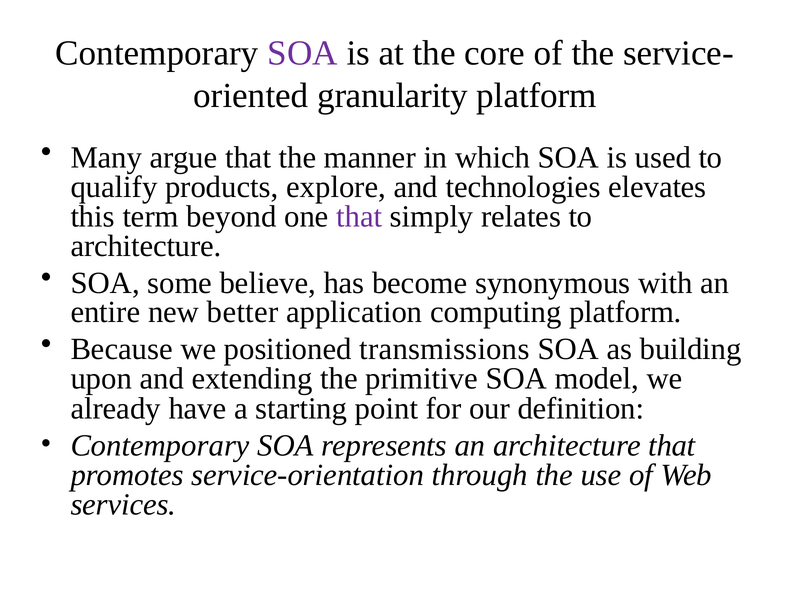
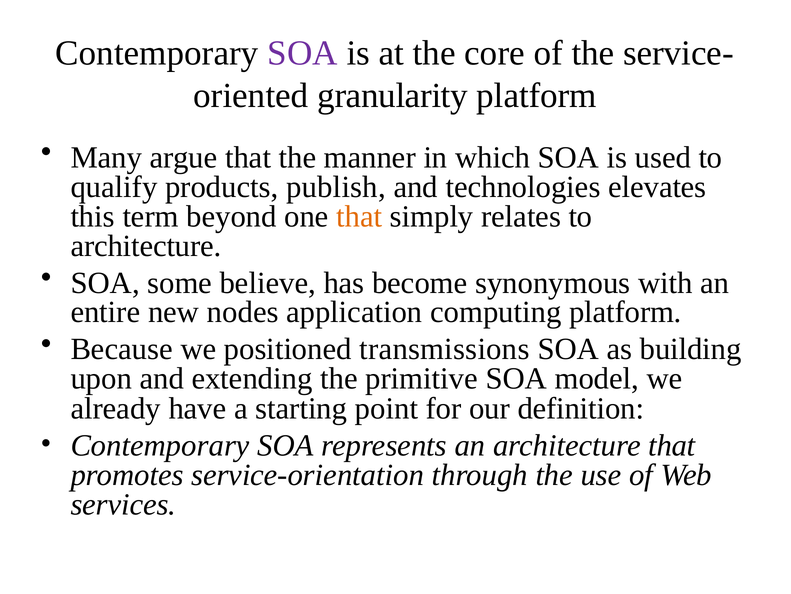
explore: explore -> publish (336, 187)
that colour: purple -> orange (359, 216)
better: better -> nodes (243, 312)
